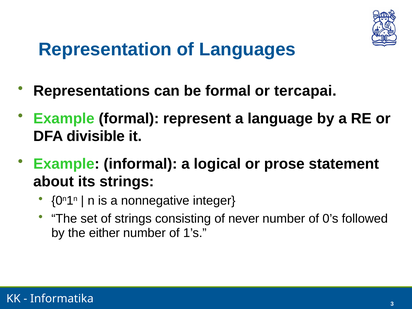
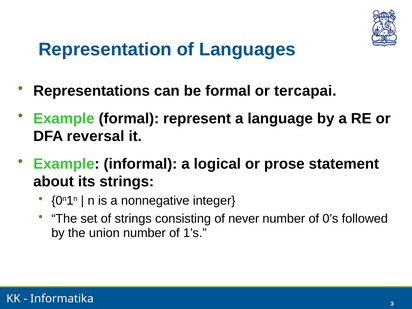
divisible: divisible -> reversal (96, 136)
either: either -> union (104, 233)
